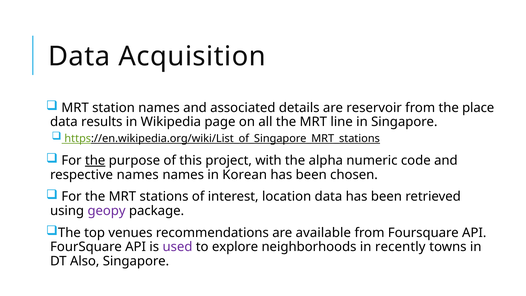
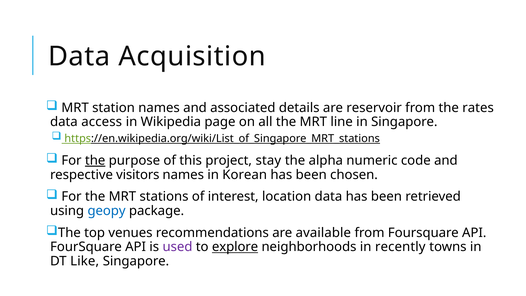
place: place -> rates (478, 108)
results: results -> access (102, 122)
with: with -> stay (268, 160)
respective names: names -> visitors (138, 175)
geopy colour: purple -> blue (107, 211)
explore underline: none -> present (235, 247)
Also: Also -> Like (85, 261)
